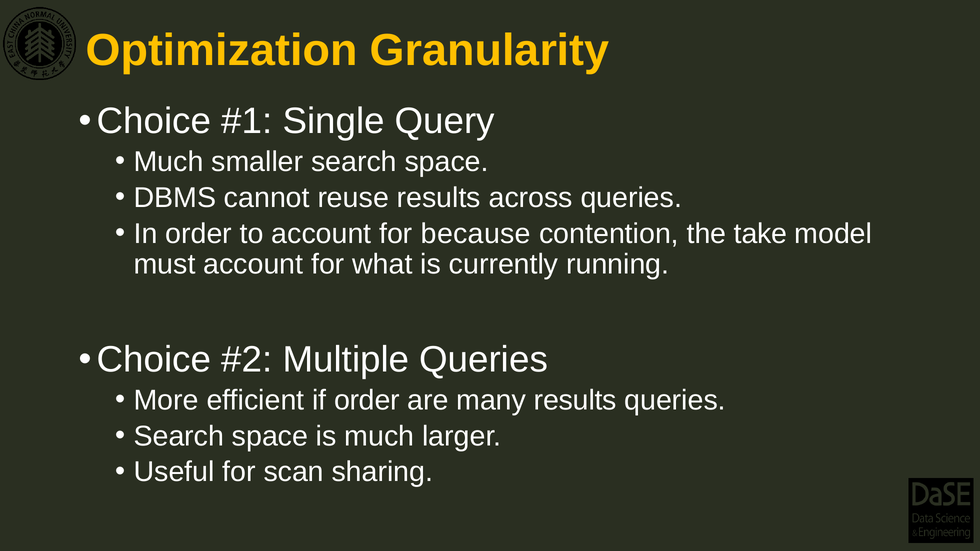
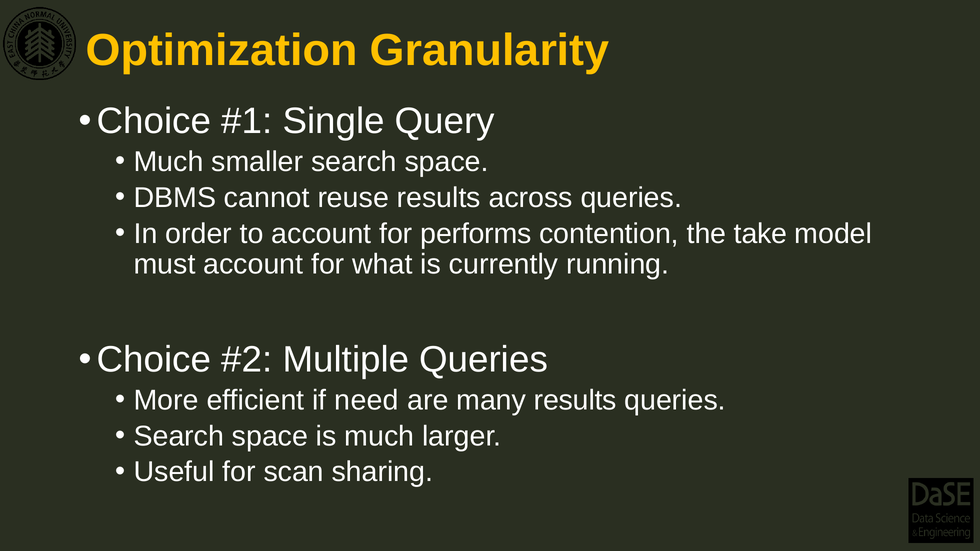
because: because -> performs (476, 234)
if order: order -> need (367, 400)
